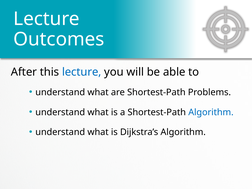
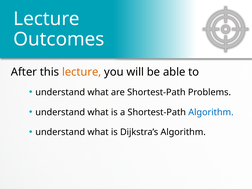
lecture colour: blue -> orange (82, 72)
